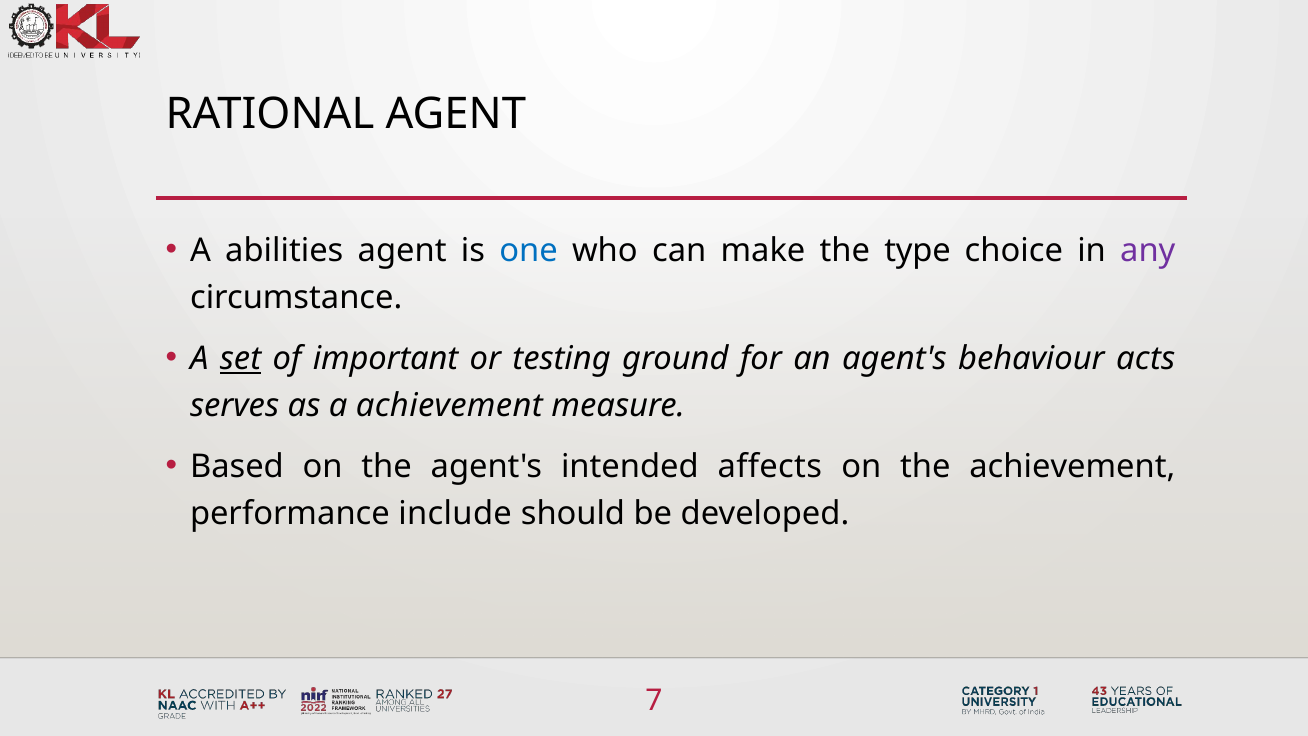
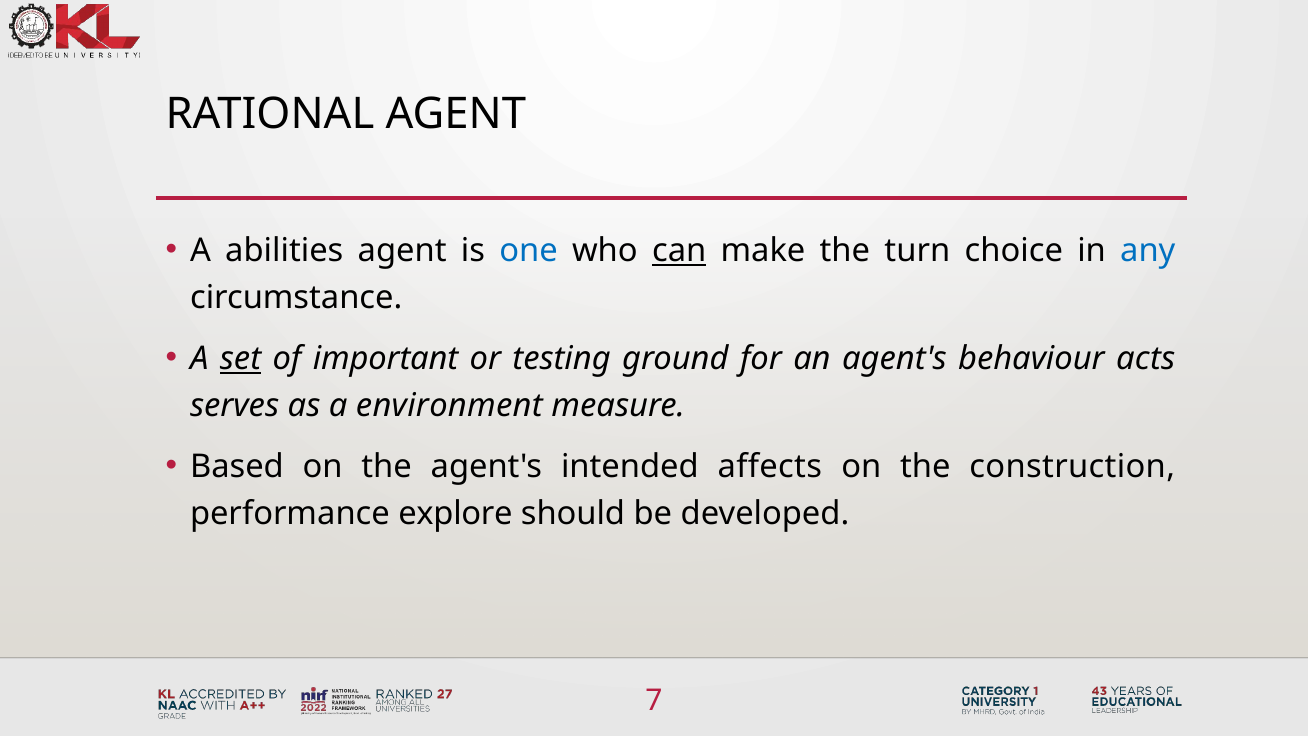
can underline: none -> present (679, 251)
type: type -> turn (917, 251)
any colour: purple -> blue (1148, 251)
a achievement: achievement -> environment (449, 406)
the achievement: achievement -> construction (1072, 466)
include: include -> explore (455, 514)
